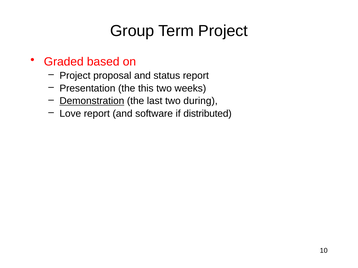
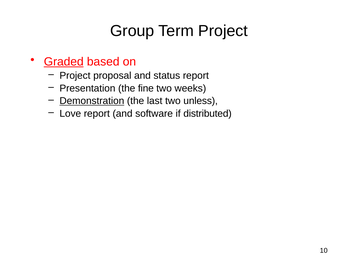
Graded underline: none -> present (64, 62)
this: this -> fine (146, 88)
during: during -> unless (201, 101)
